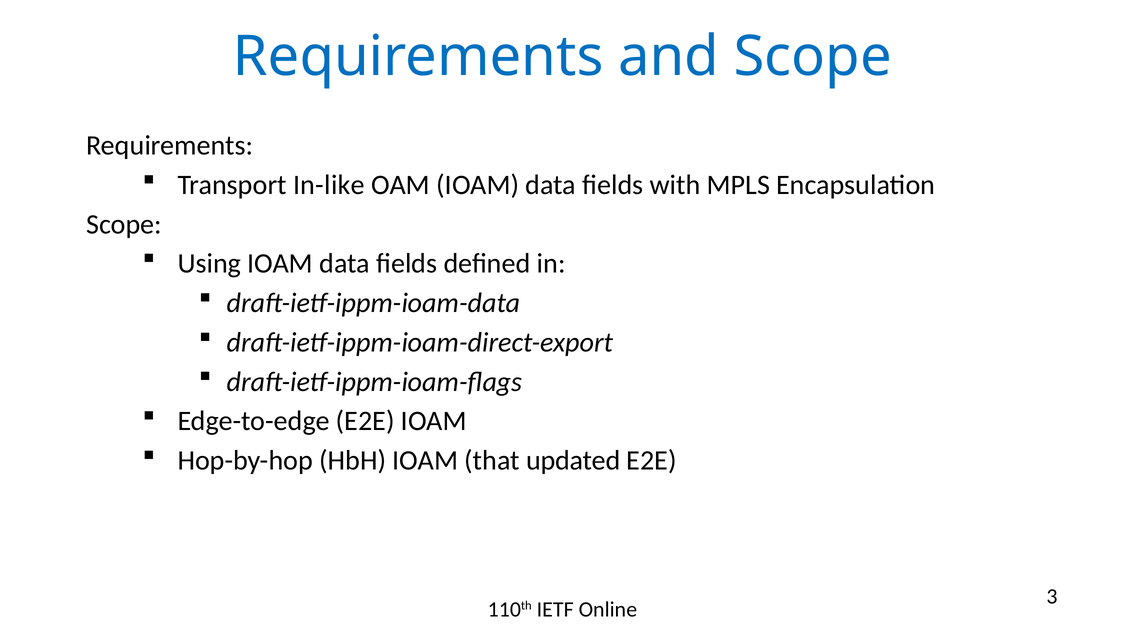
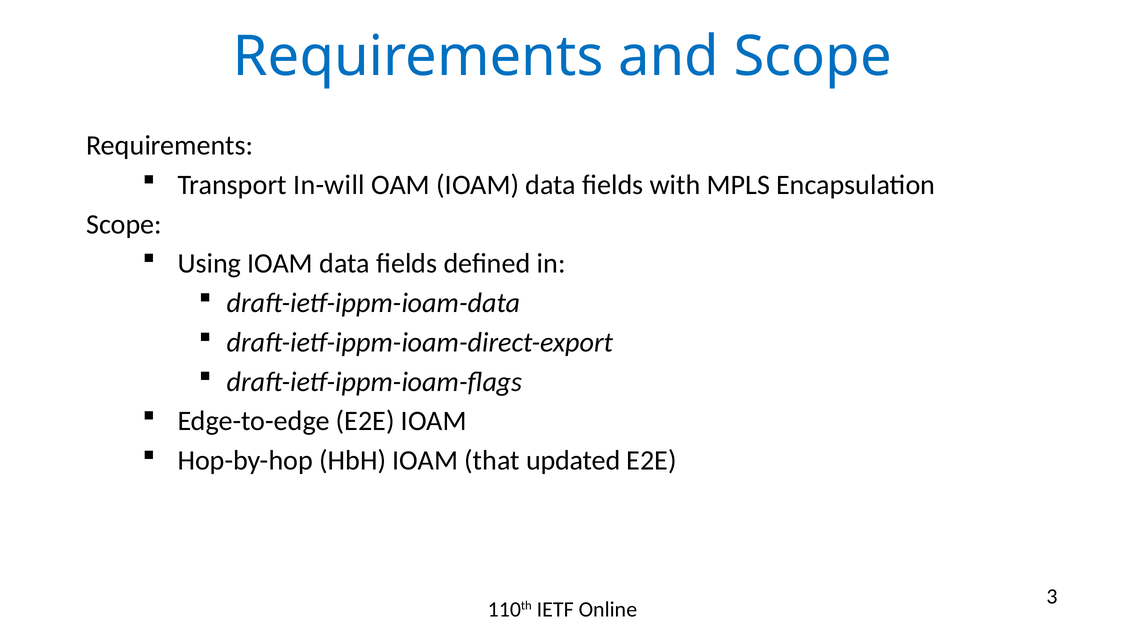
In-like: In-like -> In-will (329, 185)
